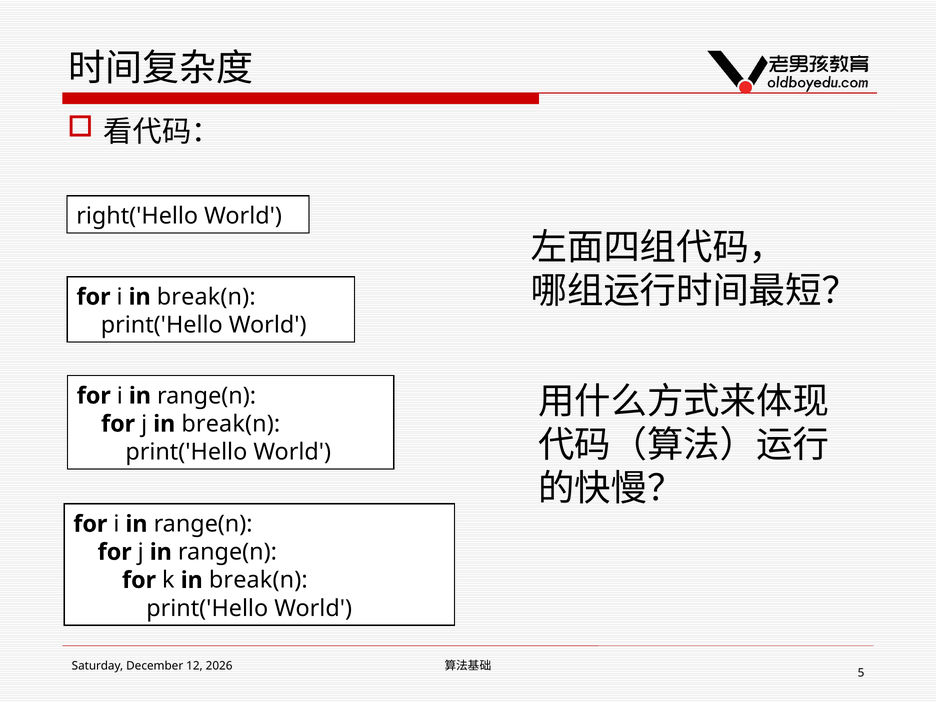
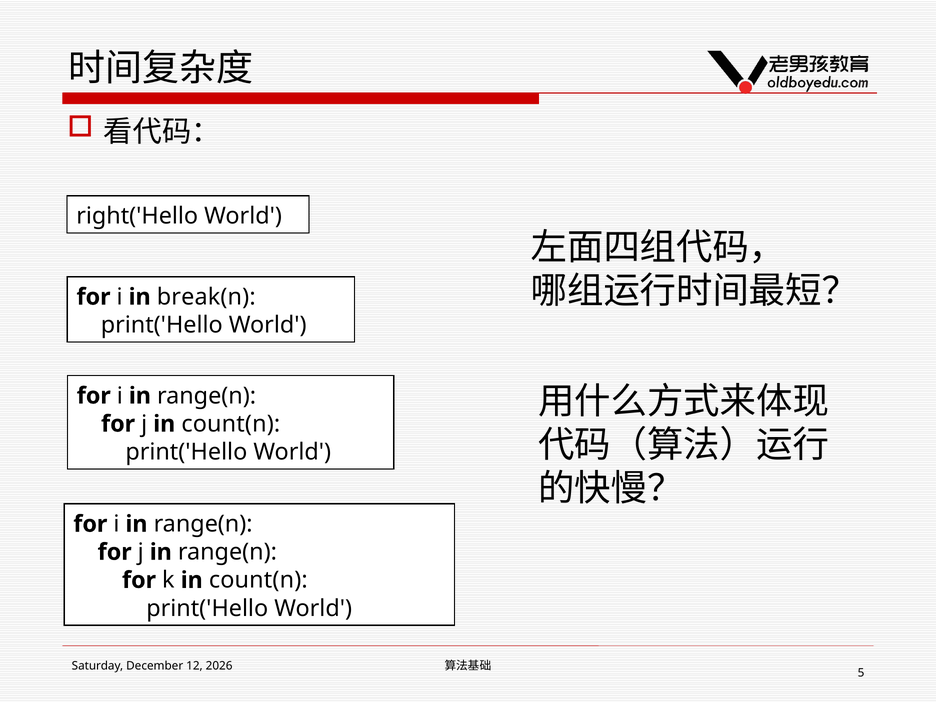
j in break(n: break(n -> count(n (231, 424)
k in break(n: break(n -> count(n (258, 580)
